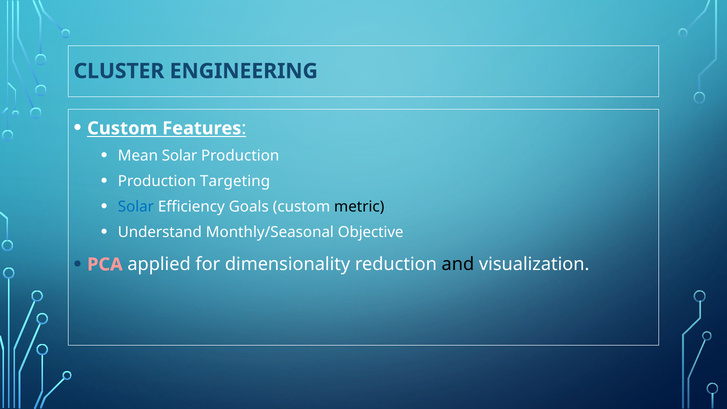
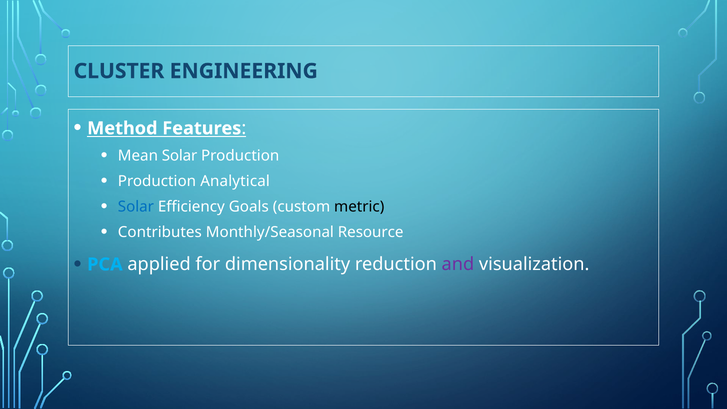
Custom: Custom -> Method (122, 128)
Targeting: Targeting -> Analytical (235, 181)
Understand: Understand -> Contributes (160, 232)
Objective: Objective -> Resource (371, 232)
PCA colour: pink -> light blue (105, 264)
and colour: black -> purple (458, 264)
